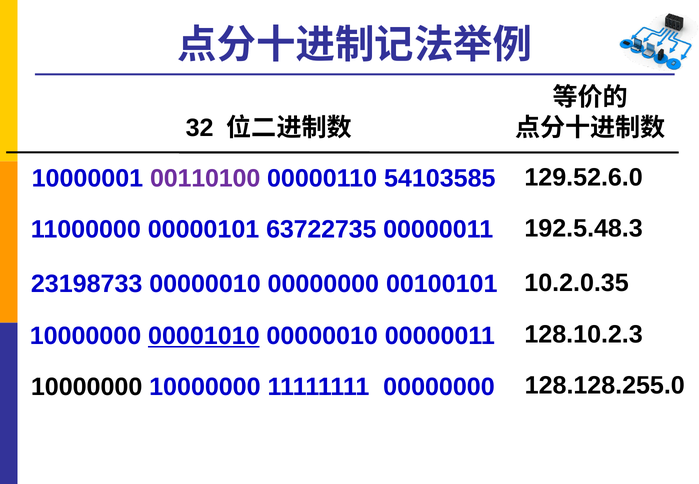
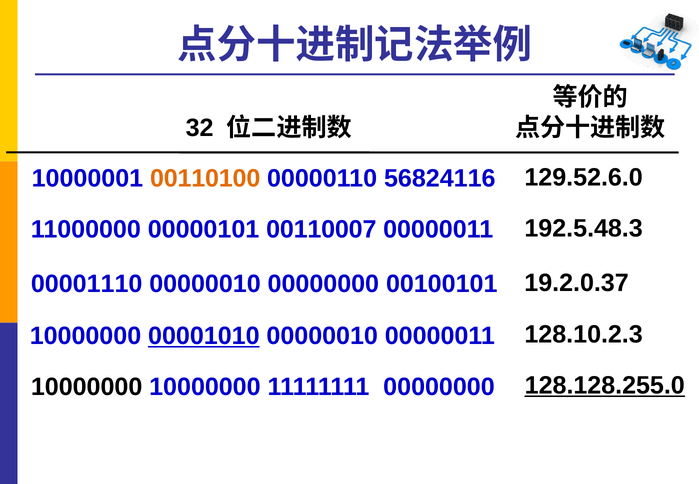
00110100 colour: purple -> orange (205, 178)
54103585: 54103585 -> 56824116 (440, 178)
63722735: 63722735 -> 00110007 (321, 229)
23198733: 23198733 -> 00001110 (87, 284)
10.2.0.35: 10.2.0.35 -> 19.2.0.37 (577, 283)
128.128.255.0 underline: none -> present (605, 385)
